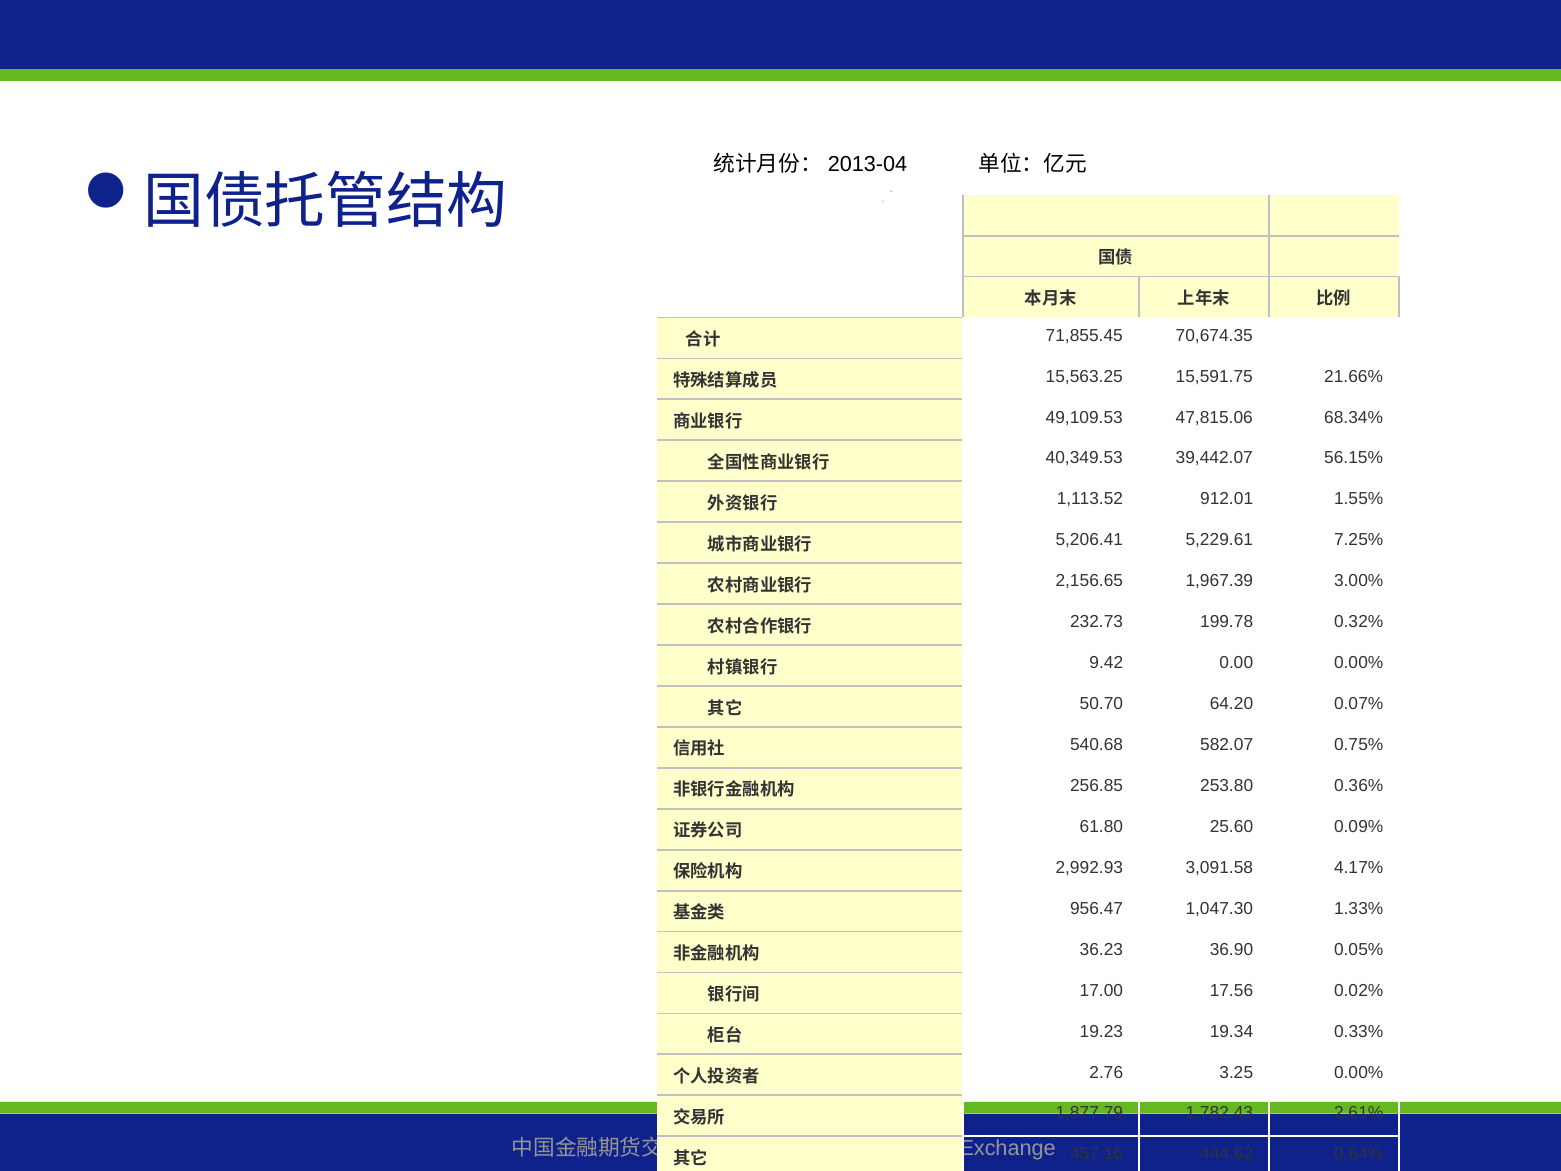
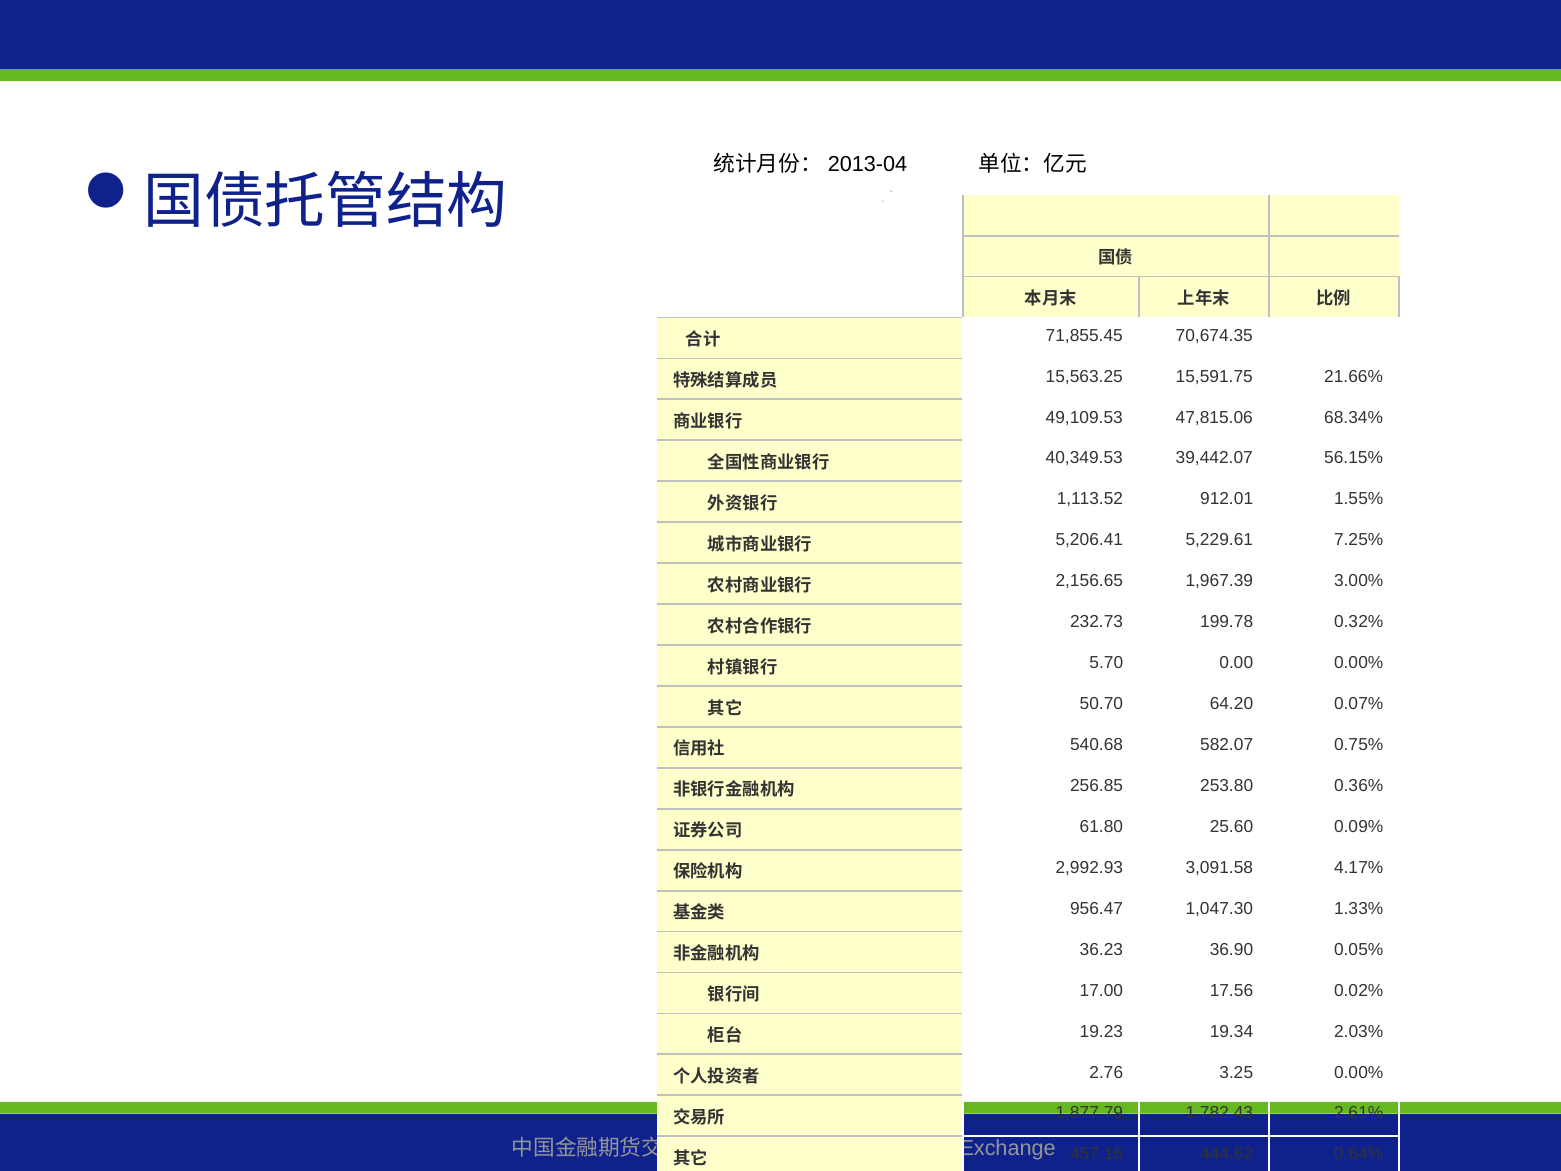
9.42: 9.42 -> 5.70 (1106, 663)
0.33%: 0.33% -> 2.03% (1359, 1031)
